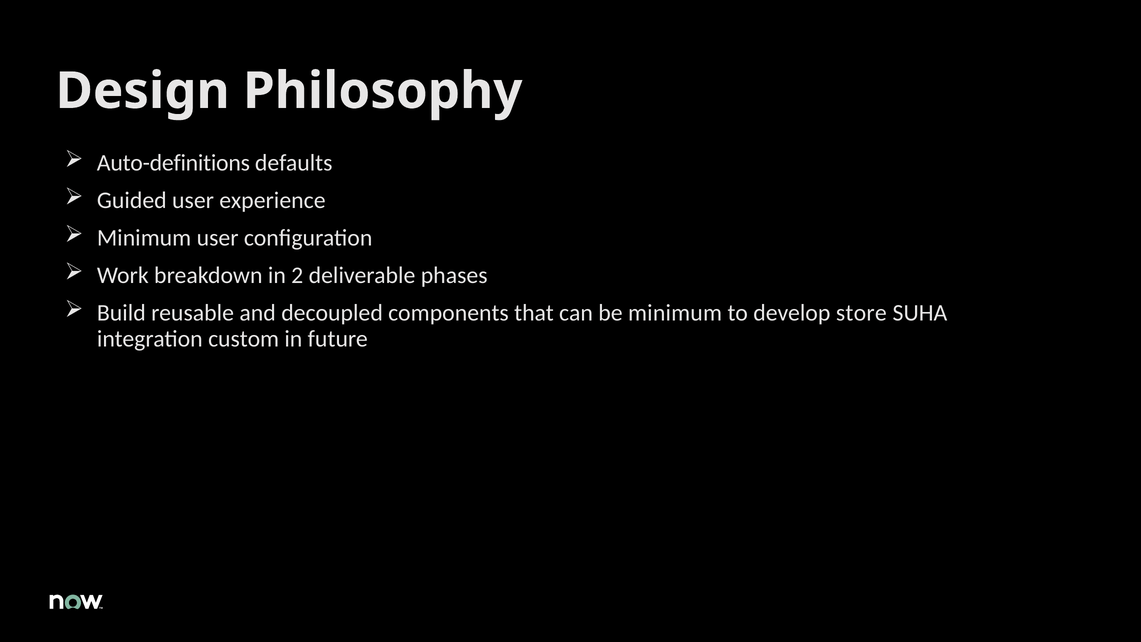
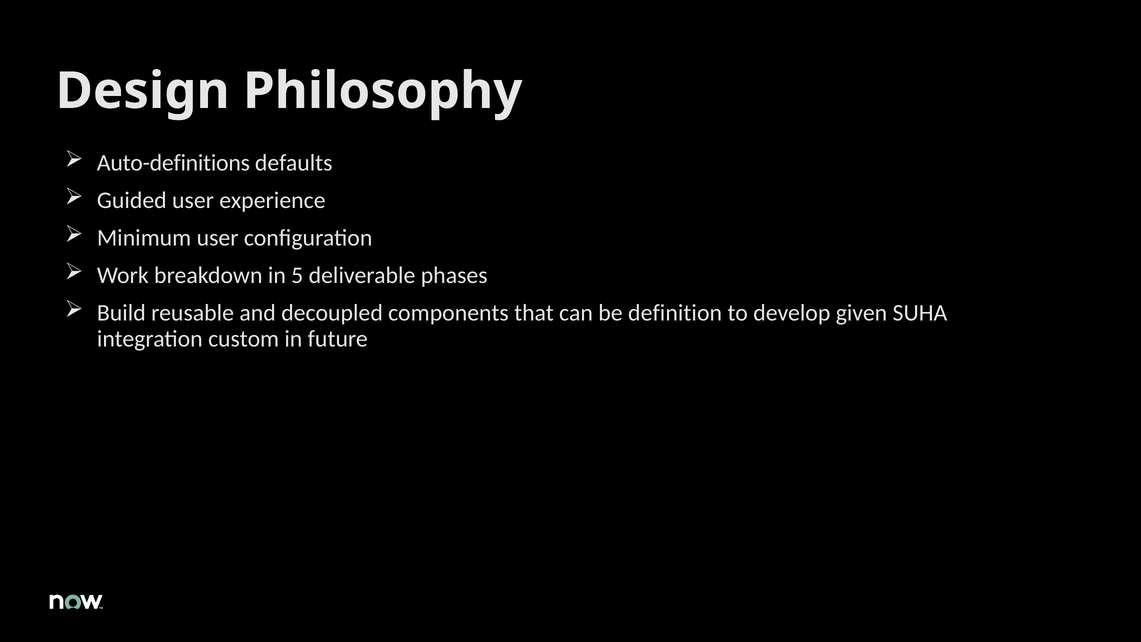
2: 2 -> 5 (297, 275)
be minimum: minimum -> definition (675, 313)
store: store -> given (862, 313)
